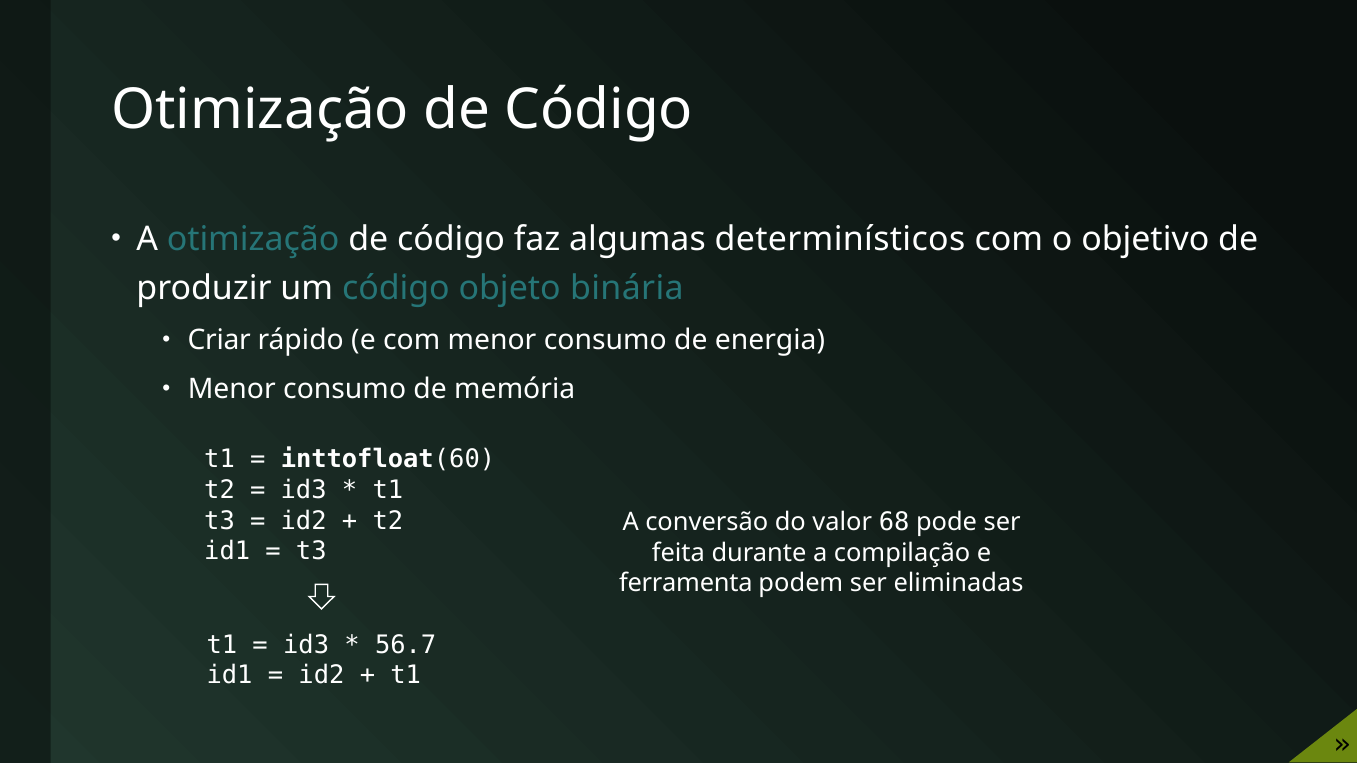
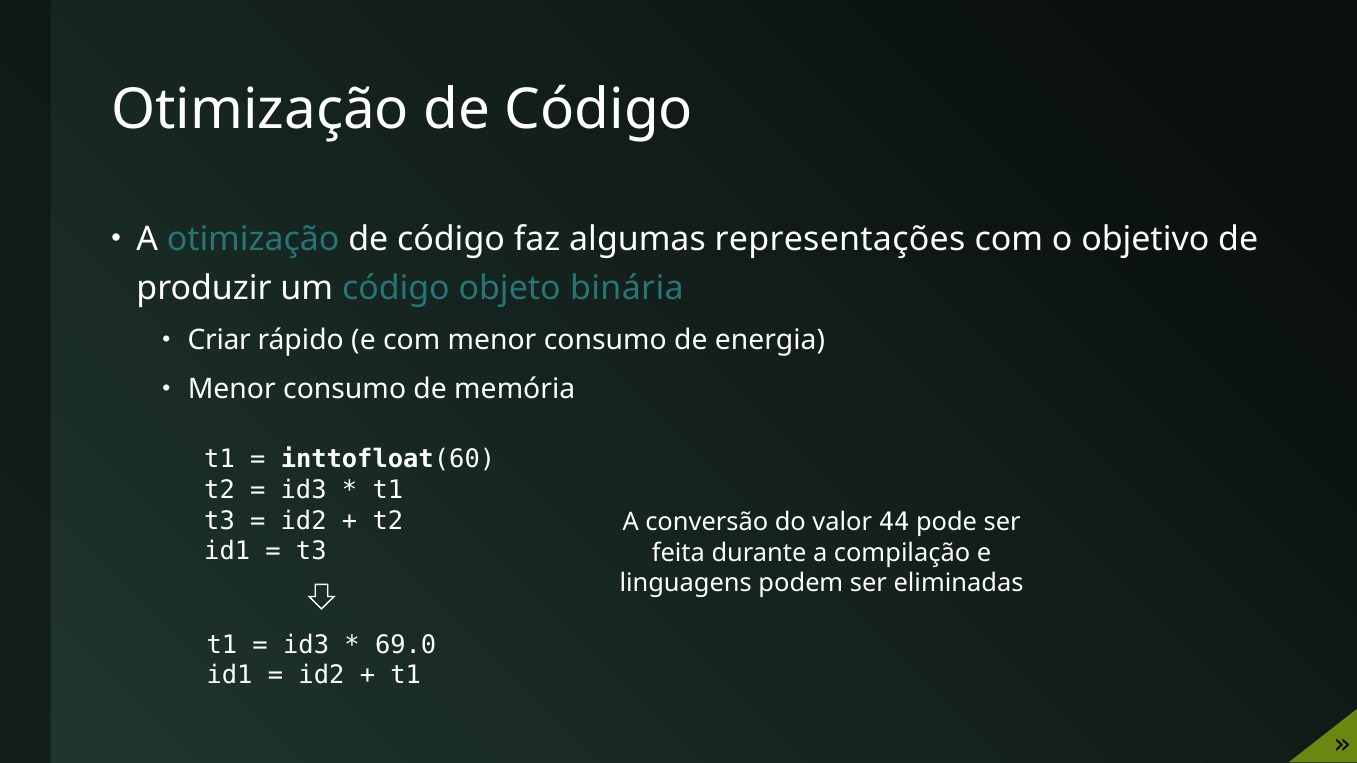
determinísticos: determinísticos -> representações (840, 240)
68: 68 -> 44 (894, 523)
ferramenta: ferramenta -> linguagens (686, 584)
56.7: 56.7 -> 69.0 (406, 645)
